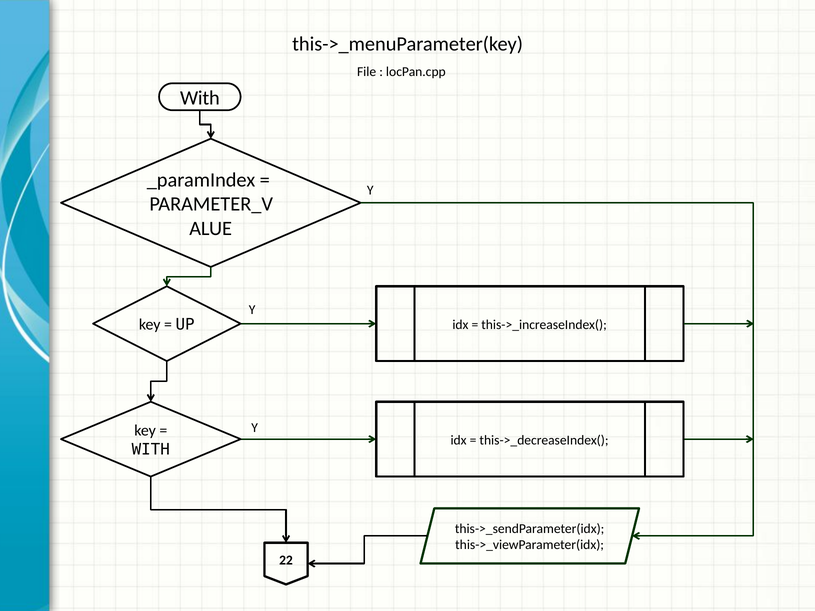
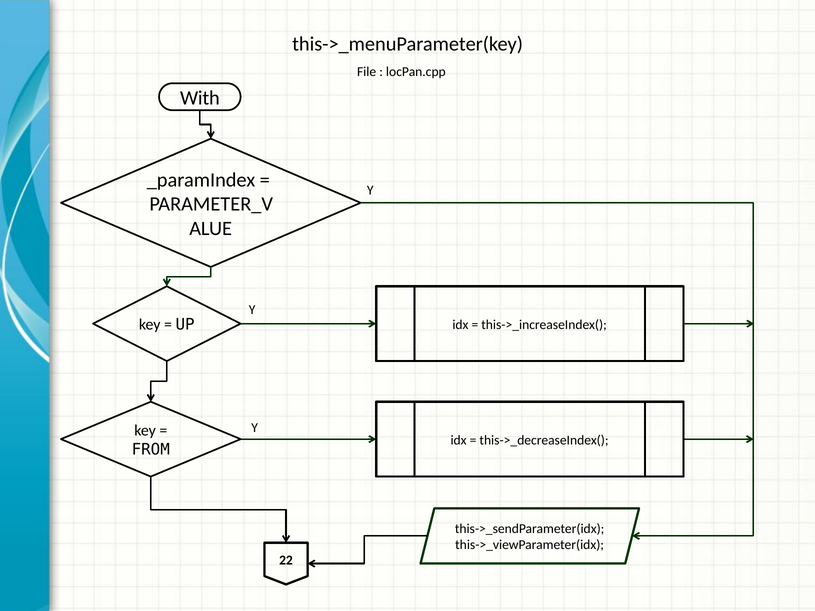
WITH: WITH -> FROM (151, 450)
